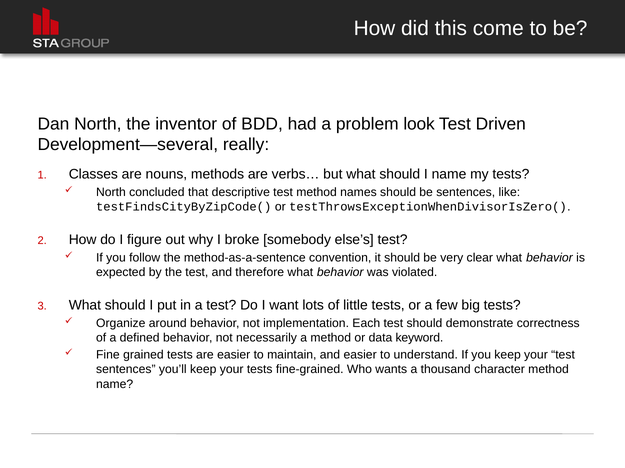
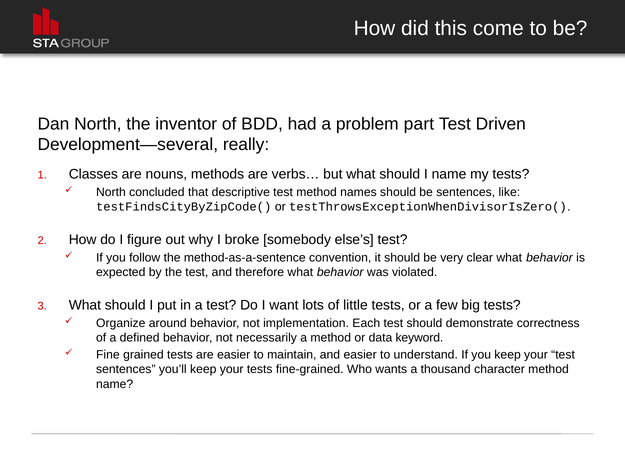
look: look -> part (419, 124)
